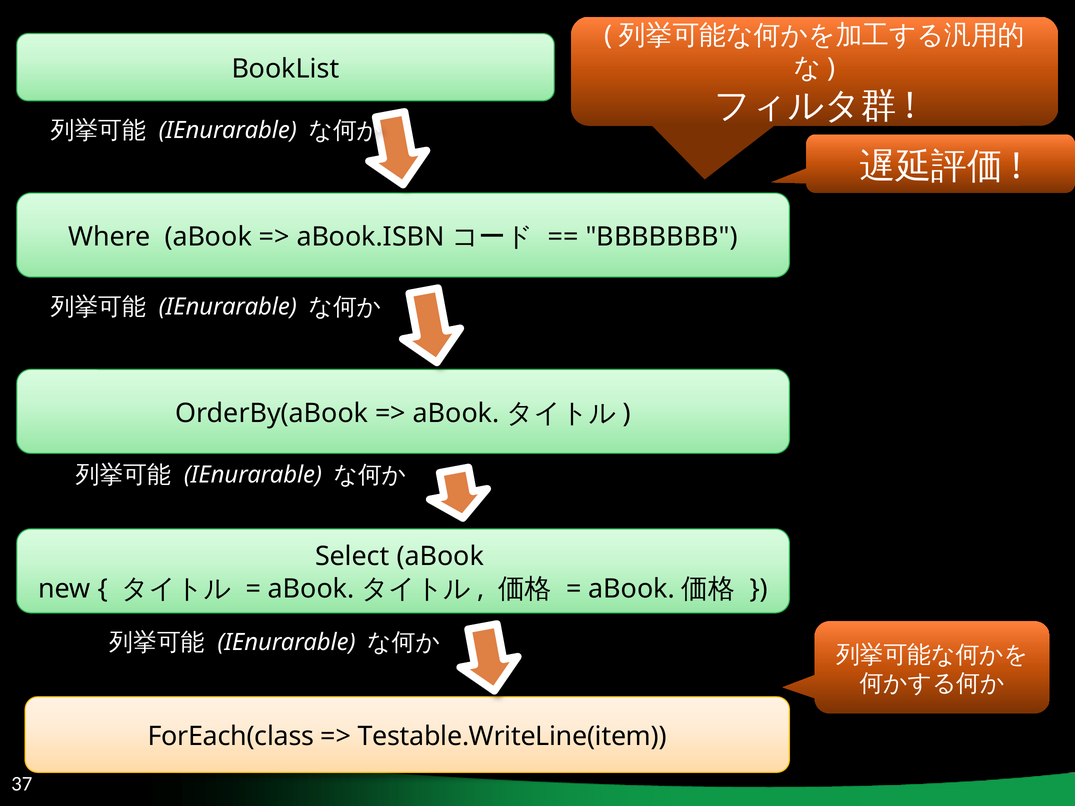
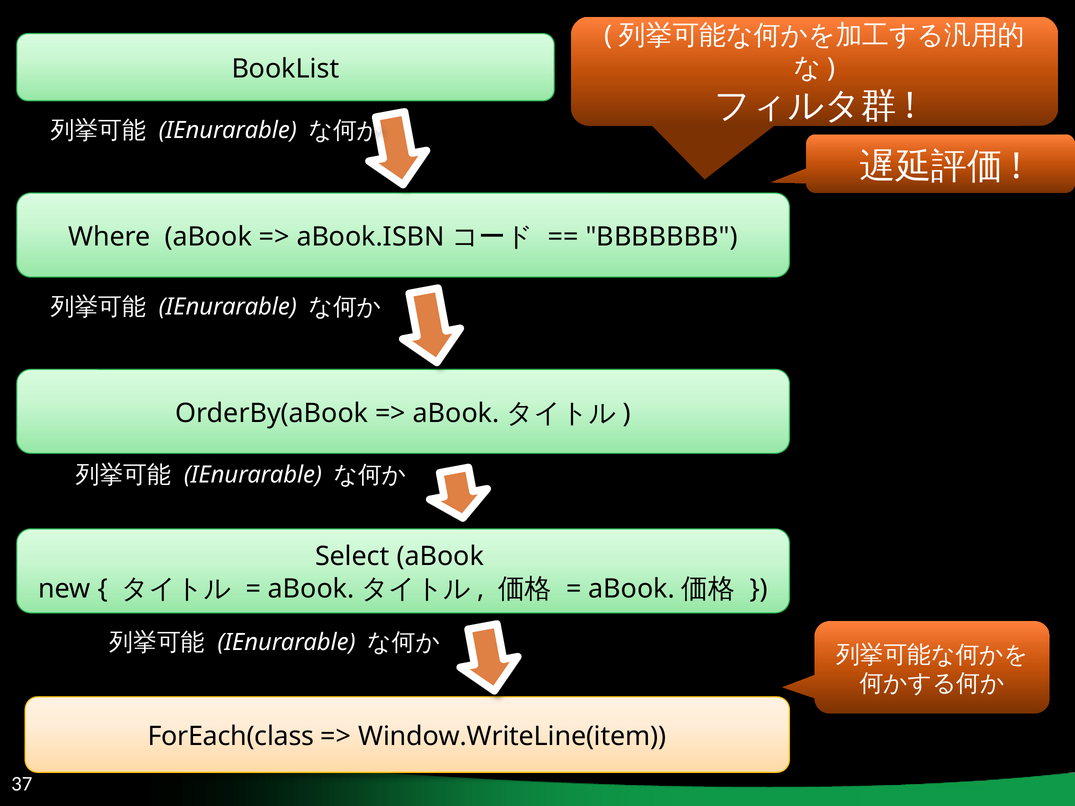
Testable.WriteLine(item: Testable.WriteLine(item -> Window.WriteLine(item (512, 737)
